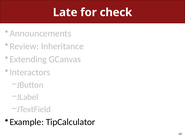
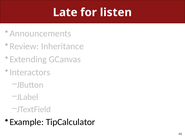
check: check -> listen (116, 12)
